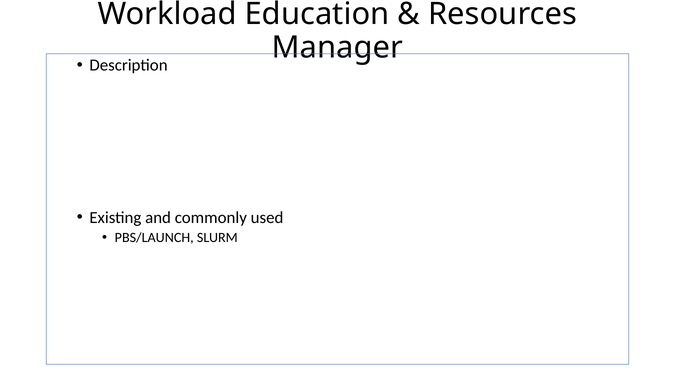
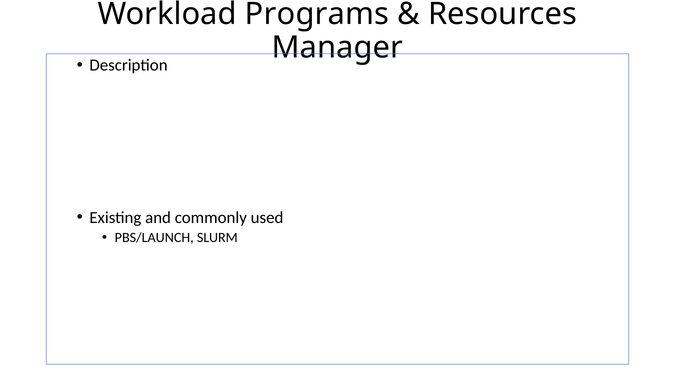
Education: Education -> Programs (317, 14)
